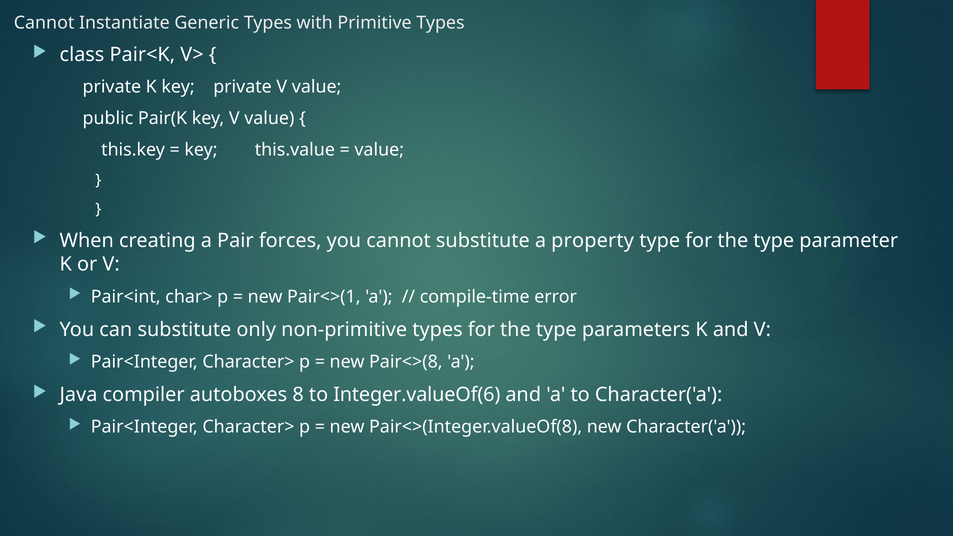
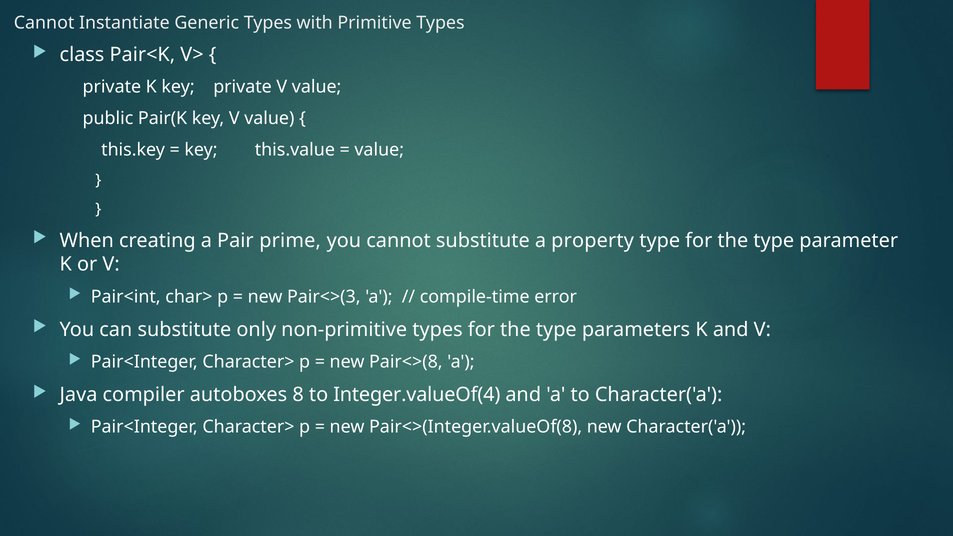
forces: forces -> prime (290, 241)
Pair<>(1: Pair<>(1 -> Pair<>(3 (324, 297)
Integer.valueOf(6: Integer.valueOf(6 -> Integer.valueOf(4 (417, 395)
